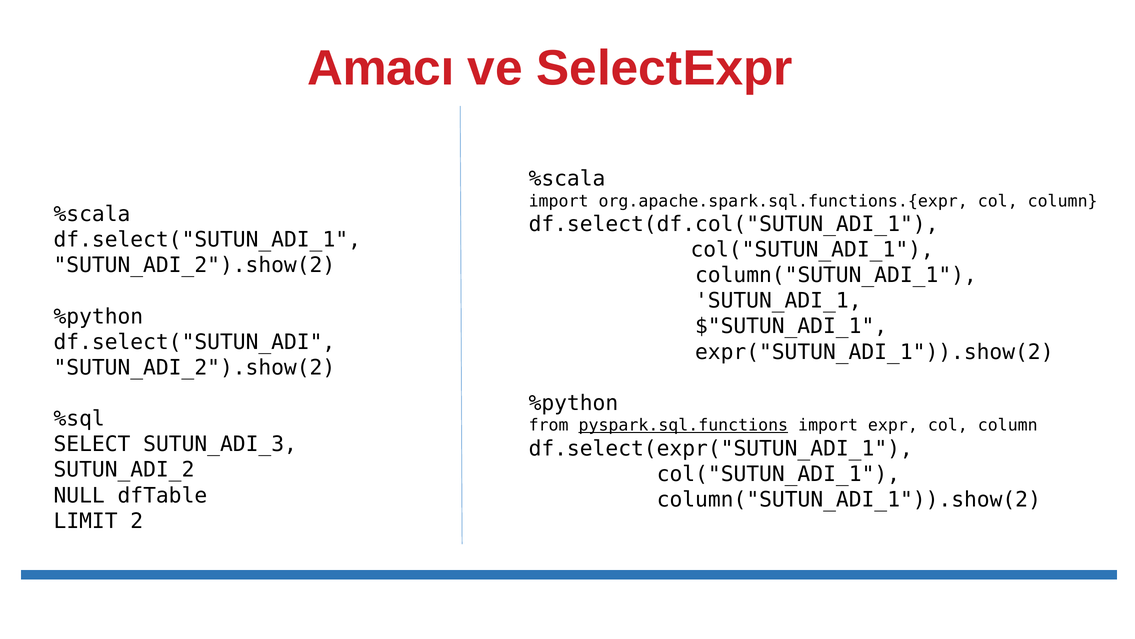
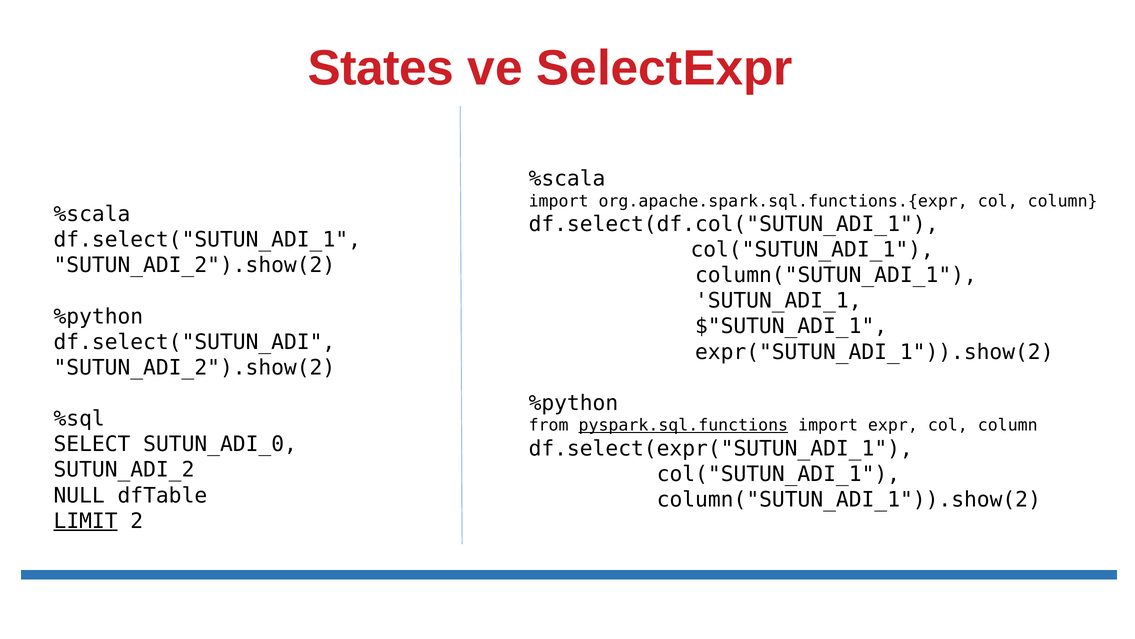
Amacı: Amacı -> States (381, 68)
SUTUN_ADI_3: SUTUN_ADI_3 -> SUTUN_ADI_0 (220, 444)
LIMIT underline: none -> present (86, 521)
